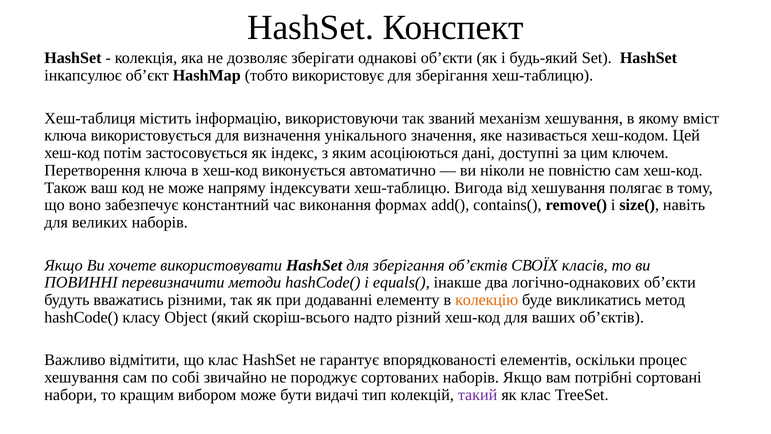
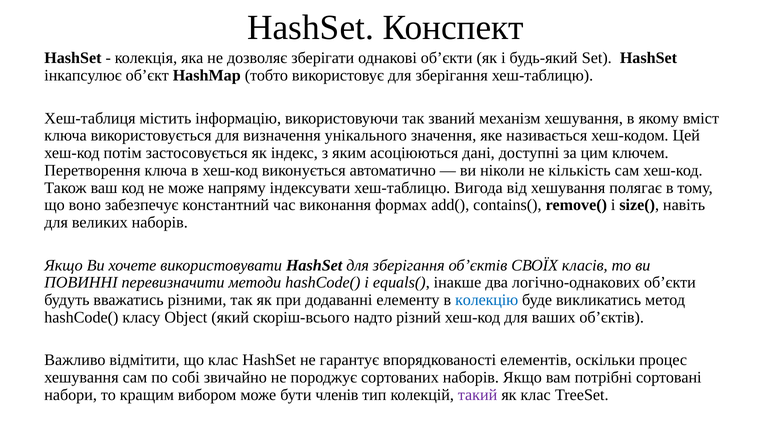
повністю: повністю -> кількість (580, 170)
колекцію colour: orange -> blue (487, 300)
видачі: видачі -> членів (337, 395)
